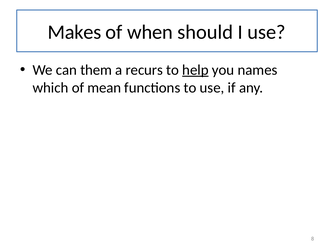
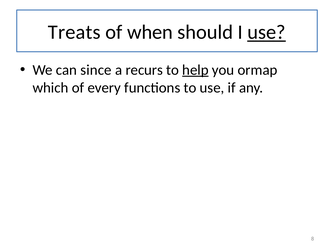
Makes: Makes -> Treats (74, 32)
use underline: none -> present (267, 32)
them: them -> since (96, 70)
names: names -> ormap (257, 70)
mean: mean -> every (104, 88)
